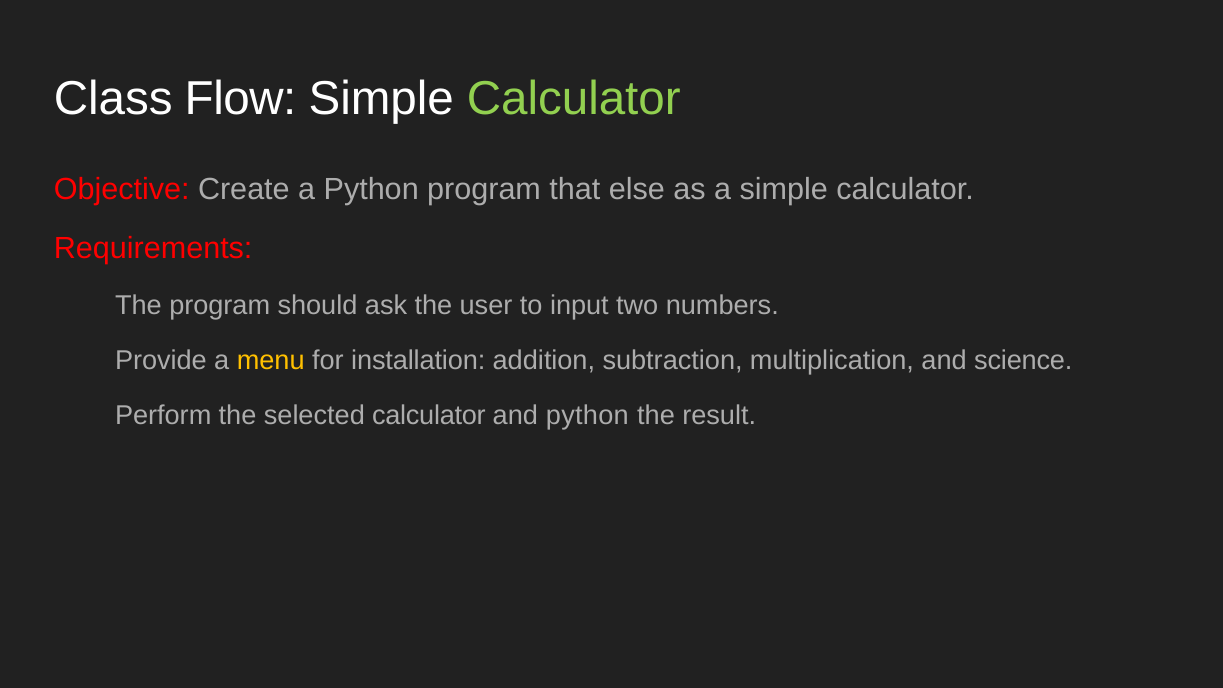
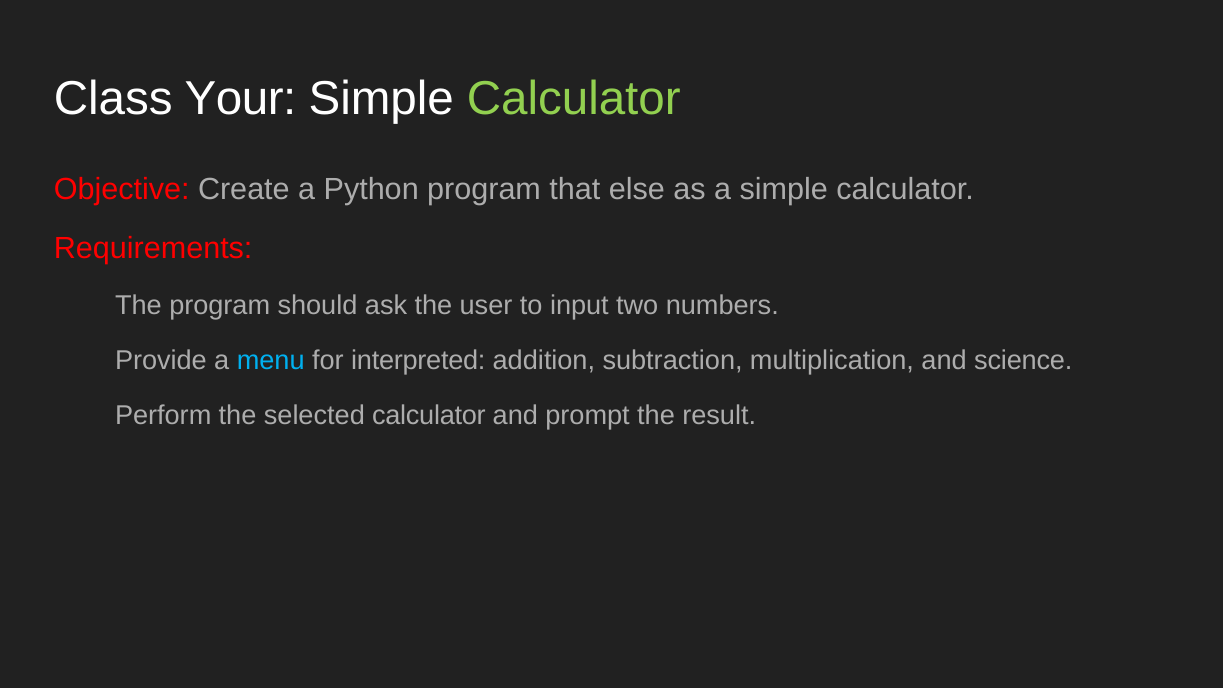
Flow: Flow -> Your (241, 99)
menu colour: yellow -> light blue (271, 361)
installation: installation -> interpreted (418, 361)
and python: python -> prompt (588, 416)
